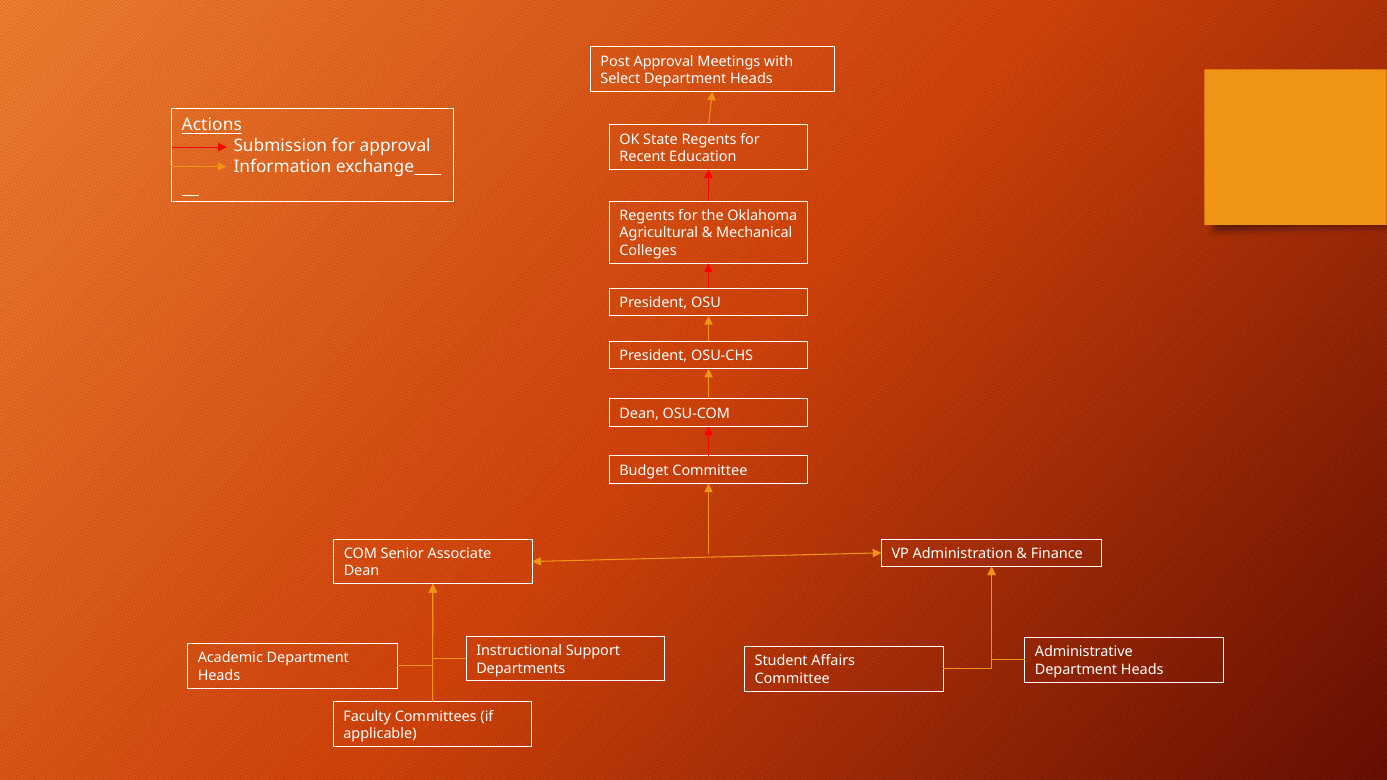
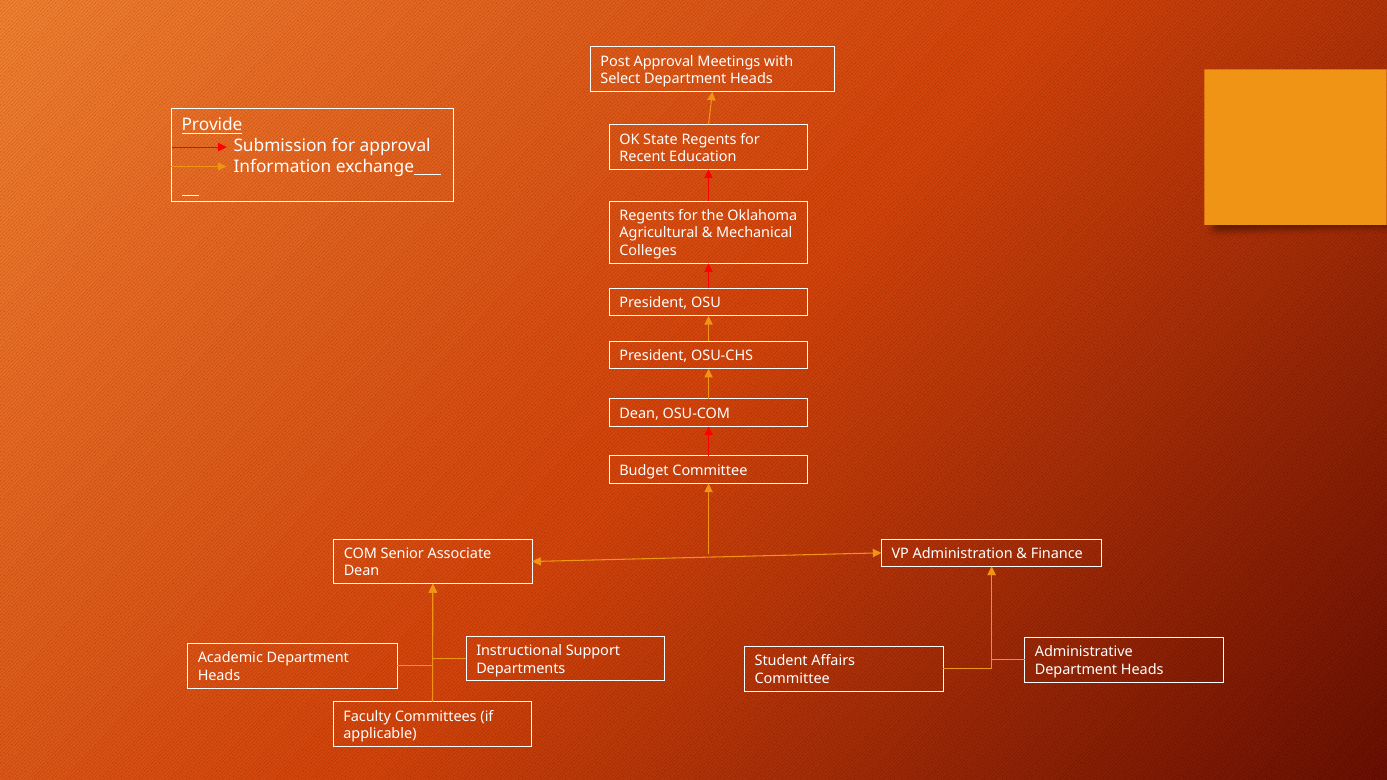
Actions: Actions -> Provide (212, 125)
